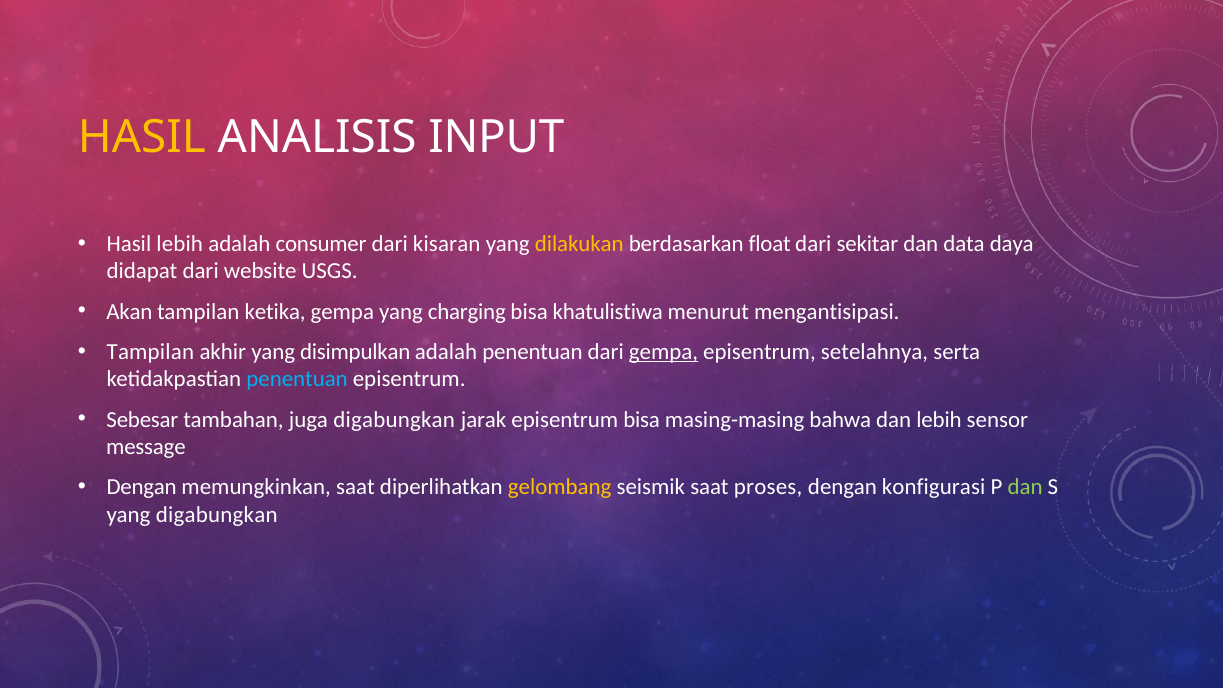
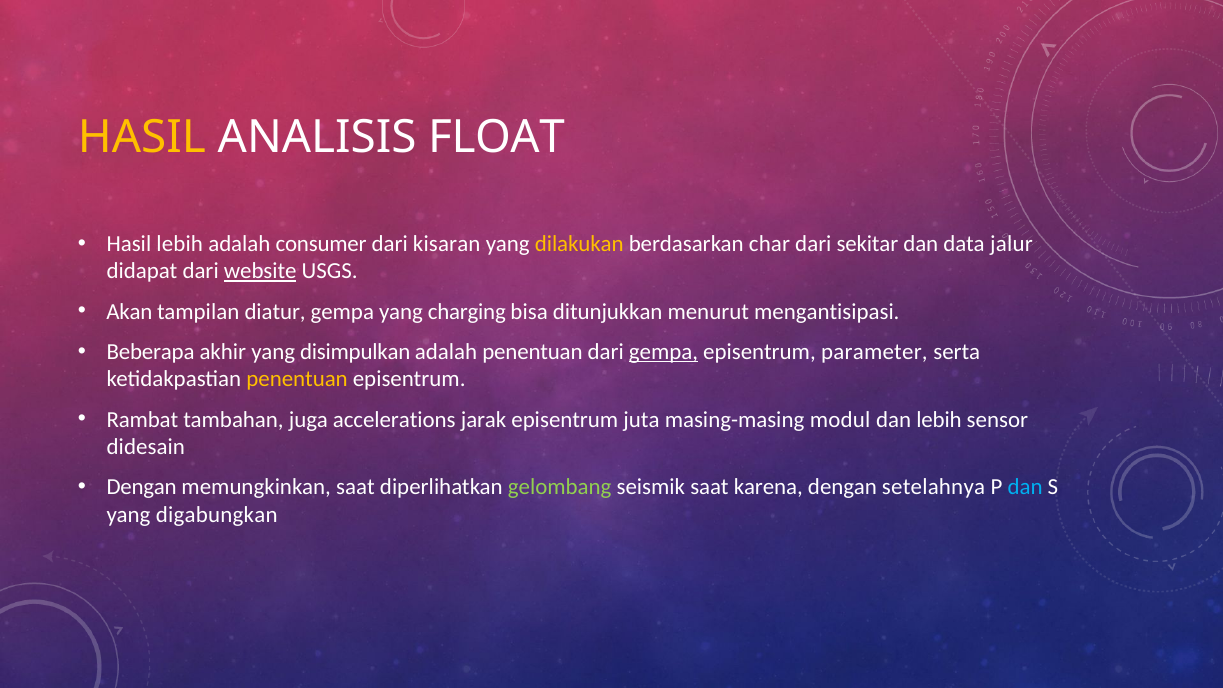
INPUT: INPUT -> FLOAT (497, 137)
float: float -> char (769, 244)
daya: daya -> jalur (1012, 244)
website underline: none -> present (260, 271)
ketika: ketika -> diatur (275, 312)
khatulistiwa: khatulistiwa -> ditunjukkan (608, 312)
Tampilan: Tampilan -> Beberapa (151, 352)
setelahnya: setelahnya -> parameter (874, 352)
penentuan colour: light blue -> yellow (297, 379)
Sebesar: Sebesar -> Rambat (142, 420)
juga digabungkan: digabungkan -> accelerations (394, 420)
episentrum bisa: bisa -> juta (642, 420)
bahwa: bahwa -> modul (840, 420)
message: message -> didesain (146, 447)
gelombang colour: yellow -> light green (560, 487)
proses: proses -> karena (768, 487)
konfigurasi: konfigurasi -> setelahnya (934, 487)
dan colour: light green -> light blue (1025, 487)
